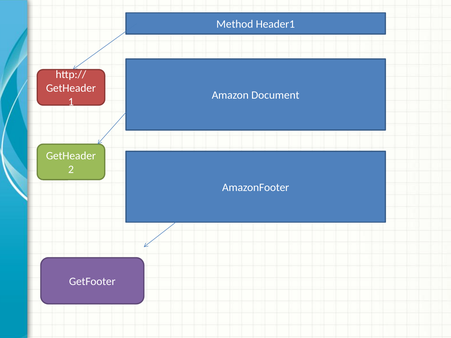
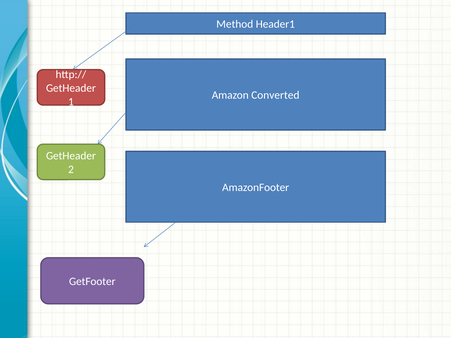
Document: Document -> Converted (275, 95)
